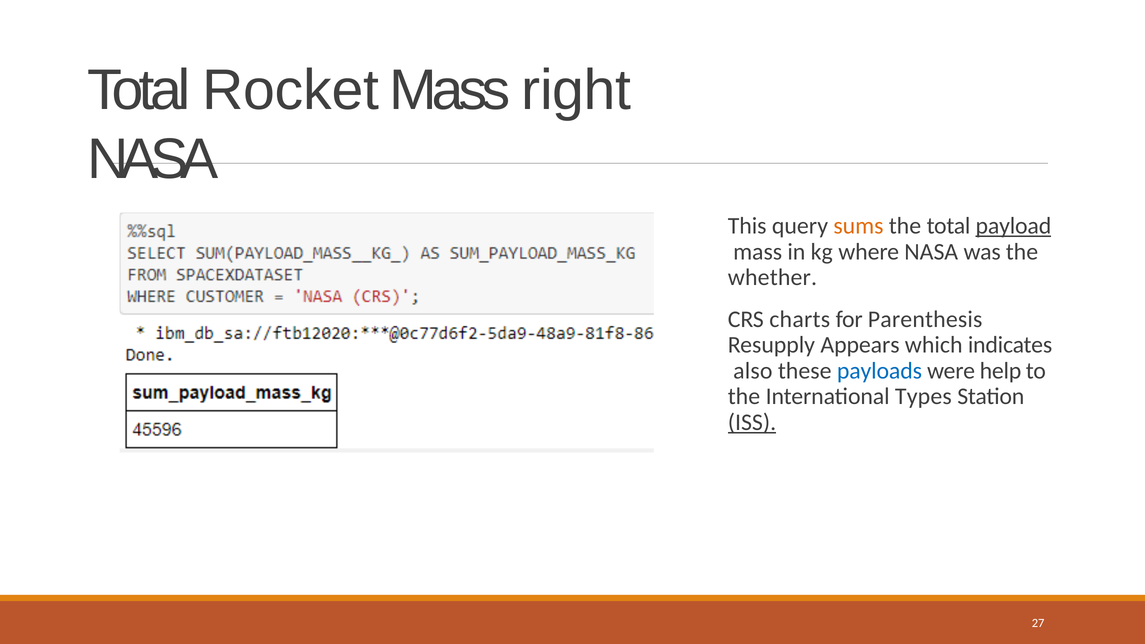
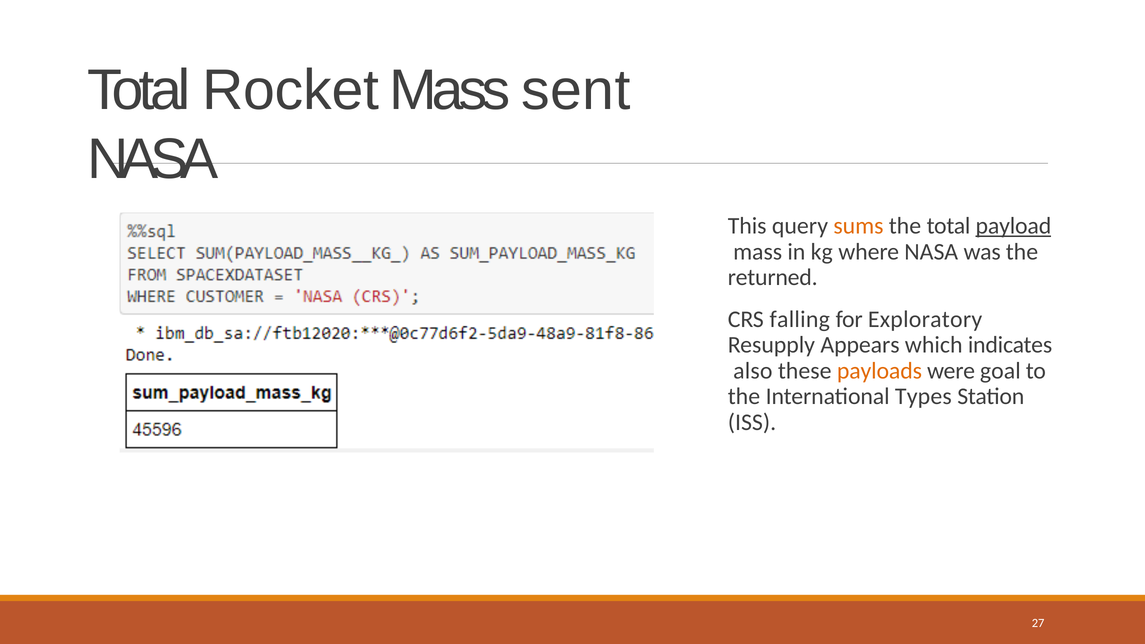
right: right -> sent (576, 91)
whether: whether -> returned (773, 278)
charts: charts -> falling (800, 319)
Parenthesis: Parenthesis -> Exploratory (925, 319)
payloads colour: blue -> orange (879, 371)
help: help -> goal (1000, 371)
ISS underline: present -> none (752, 422)
